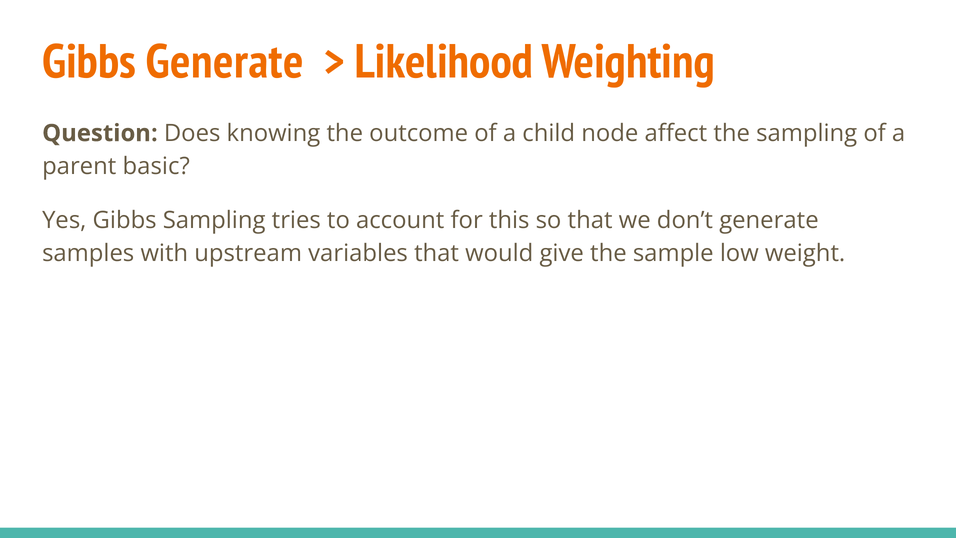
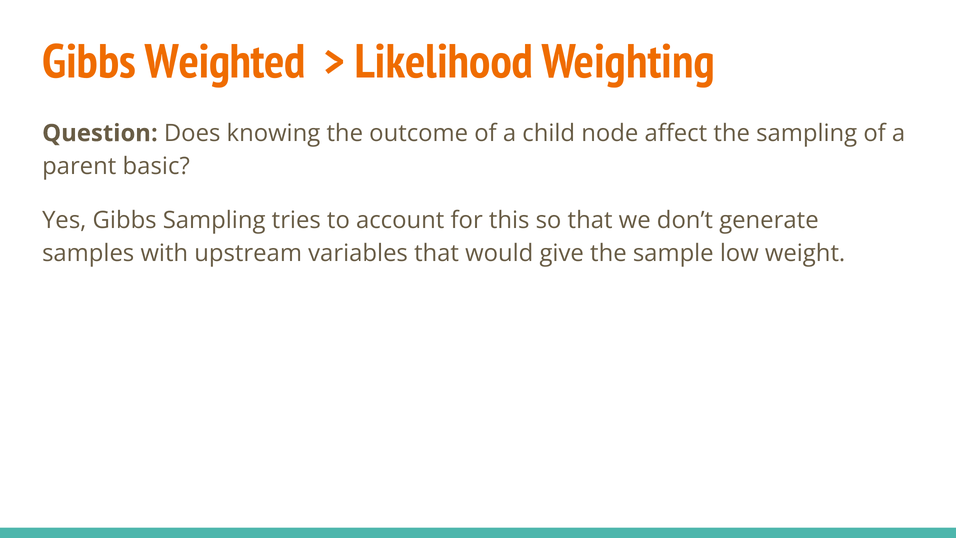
Gibbs Generate: Generate -> Weighted (225, 62)
